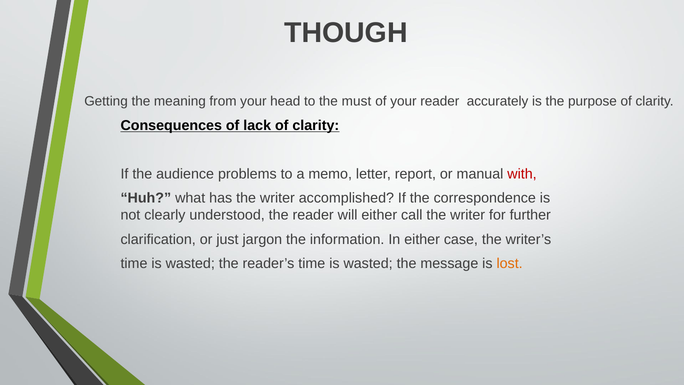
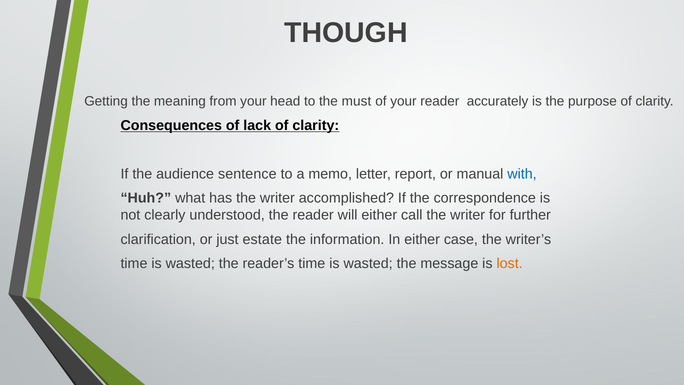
problems: problems -> sentence (247, 174)
with colour: red -> blue (522, 174)
jargon: jargon -> estate (262, 239)
